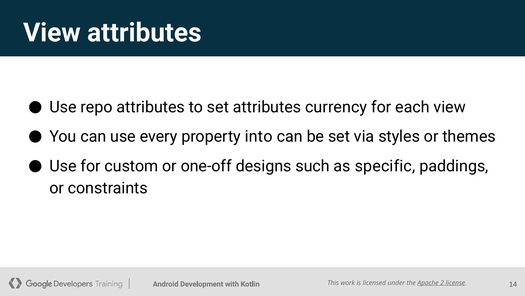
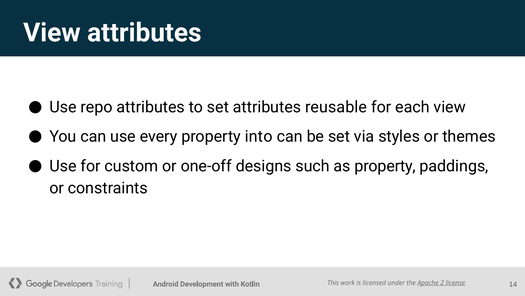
currency: currency -> reusable (336, 107)
as specific: specific -> property (385, 166)
